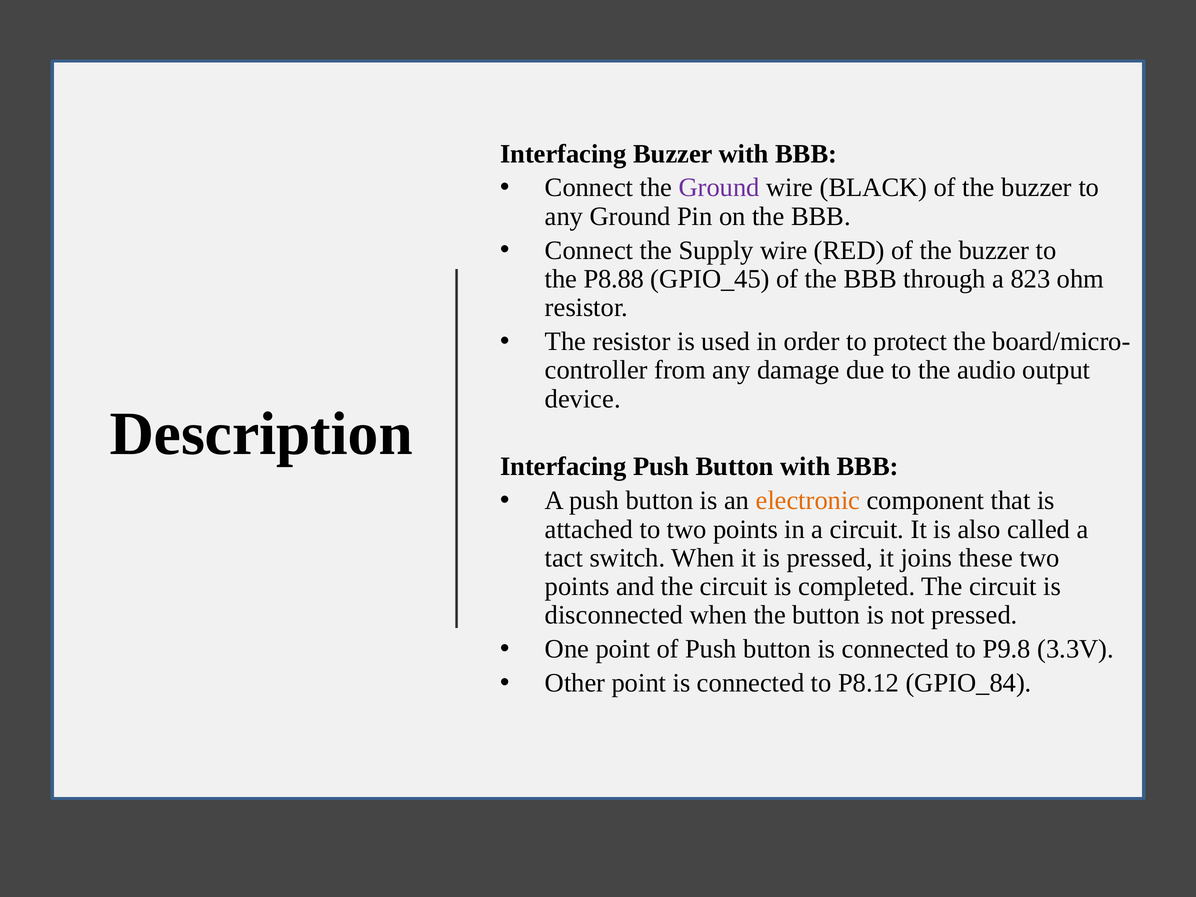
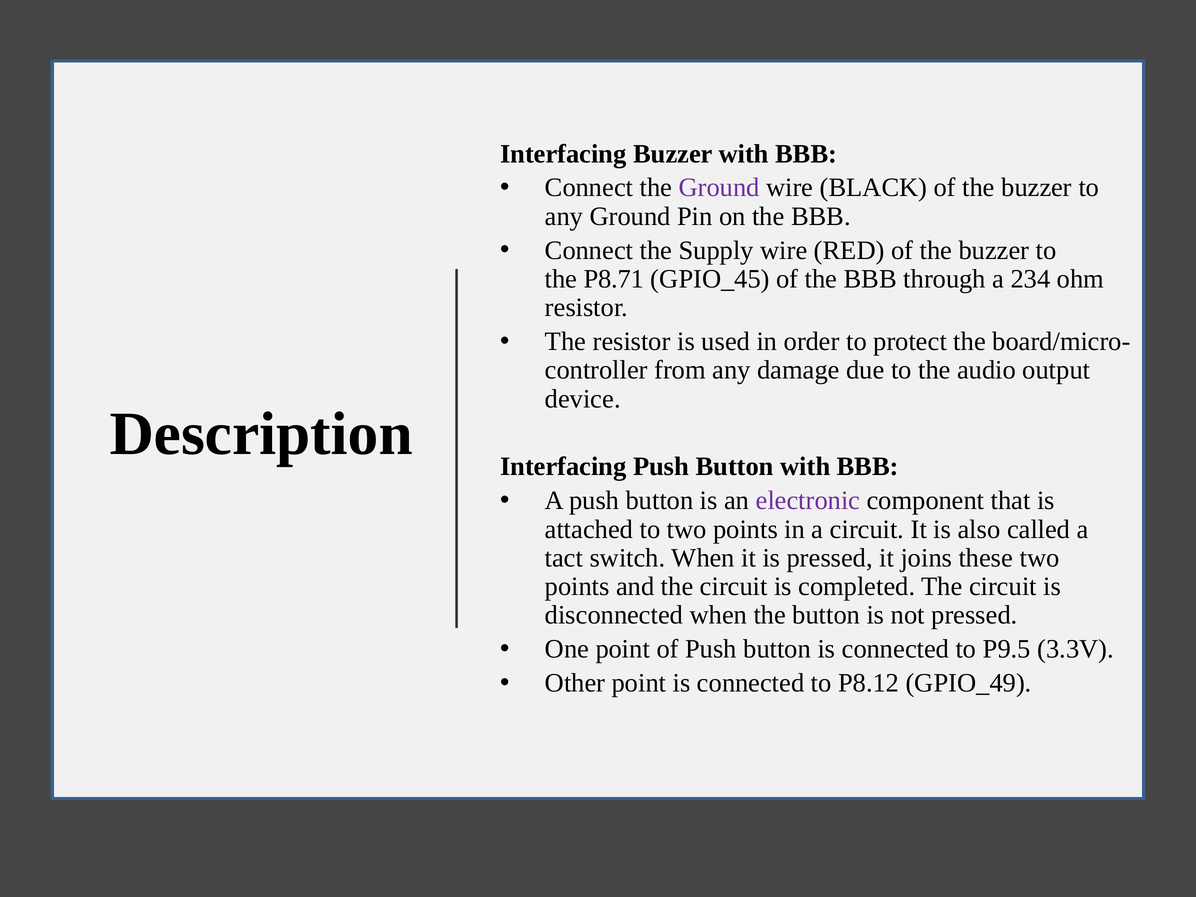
P8.88: P8.88 -> P8.71 (614, 279)
823: 823 -> 234 (1031, 279)
electronic colour: orange -> purple (808, 501)
P9.8: P9.8 -> P9.5 (1007, 649)
GPIO_84: GPIO_84 -> GPIO_49 (969, 683)
